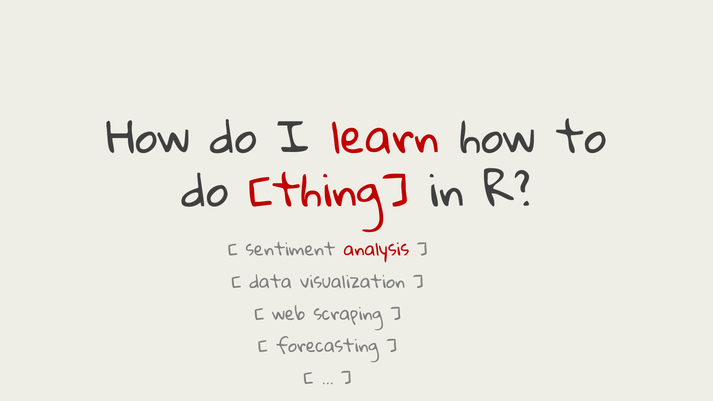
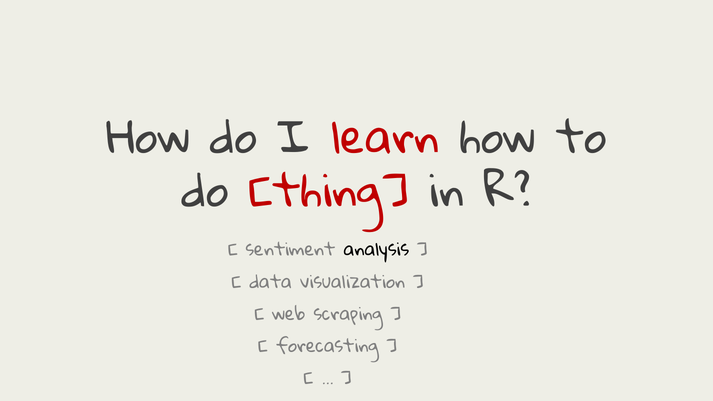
analysis colour: red -> black (376, 250)
